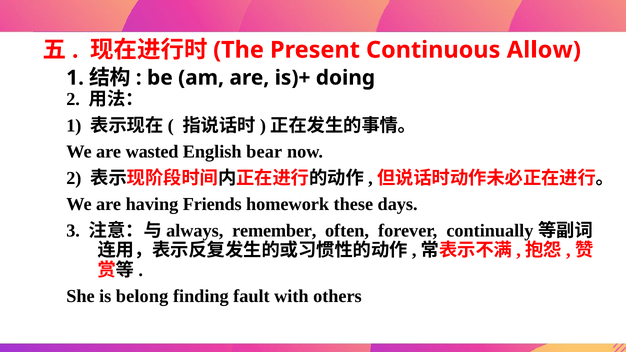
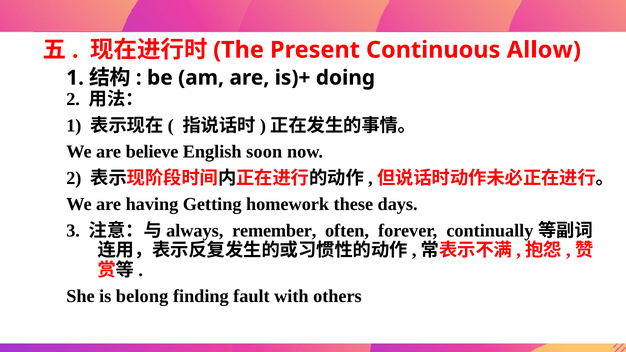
wasted: wasted -> believe (152, 152)
bear: bear -> soon (264, 152)
Friends: Friends -> Getting (212, 204)
